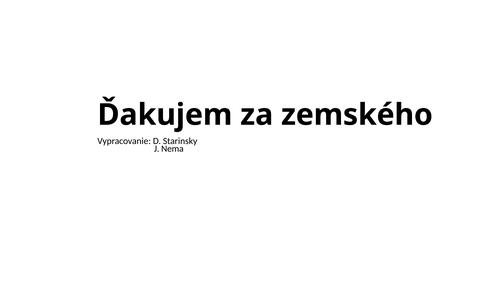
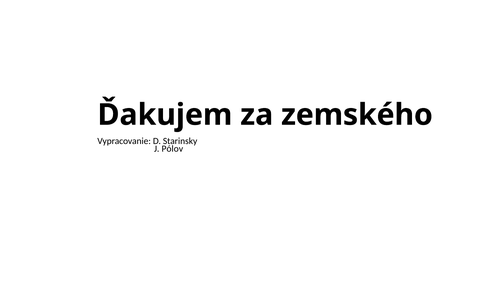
Nema: Nema -> Pólov (172, 149)
